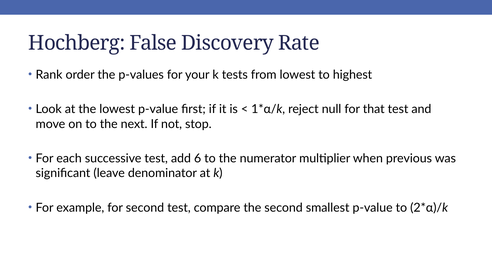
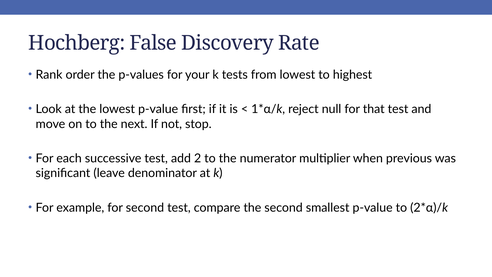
6: 6 -> 2 (198, 158)
